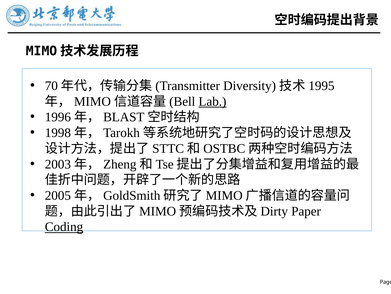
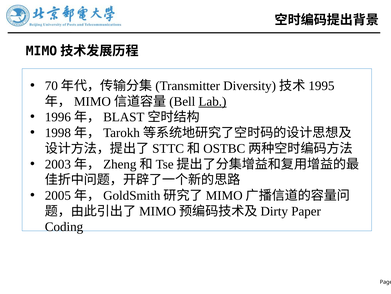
Coding underline: present -> none (64, 226)
